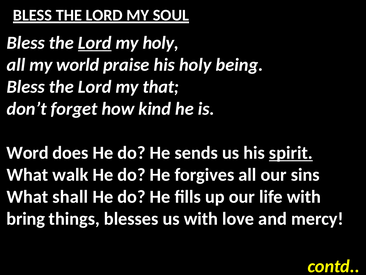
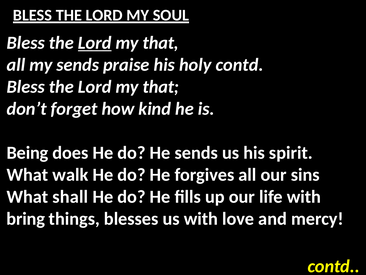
holy: holy -> that (161, 43)
my world: world -> sends (78, 65)
holy being: being -> contd (239, 65)
Word: Word -> Being (28, 153)
spirit underline: present -> none (291, 153)
